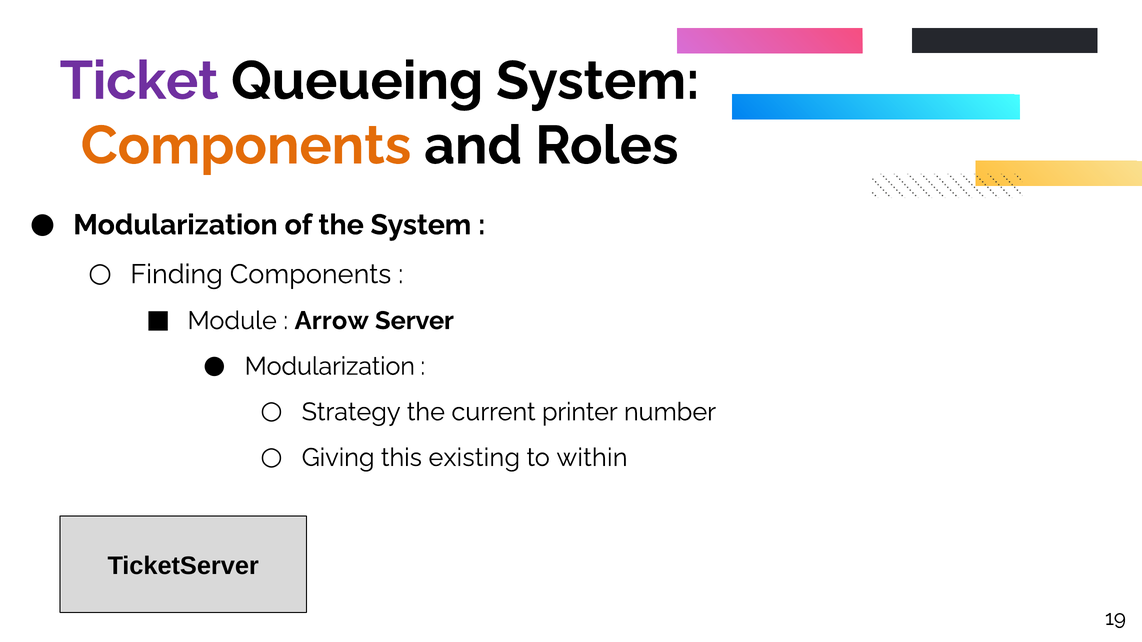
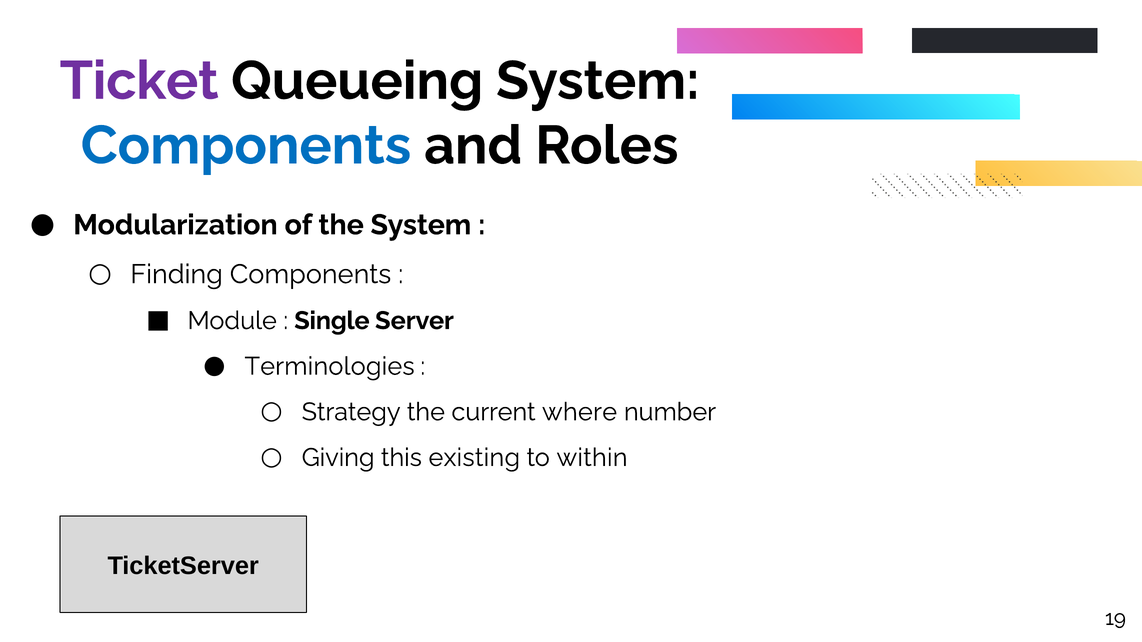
Components colour: orange -> blue (246, 146)
Arrow: Arrow -> Single (332, 321)
Modularization: Modularization -> Terminologies (330, 367)
printer: printer -> where (580, 412)
